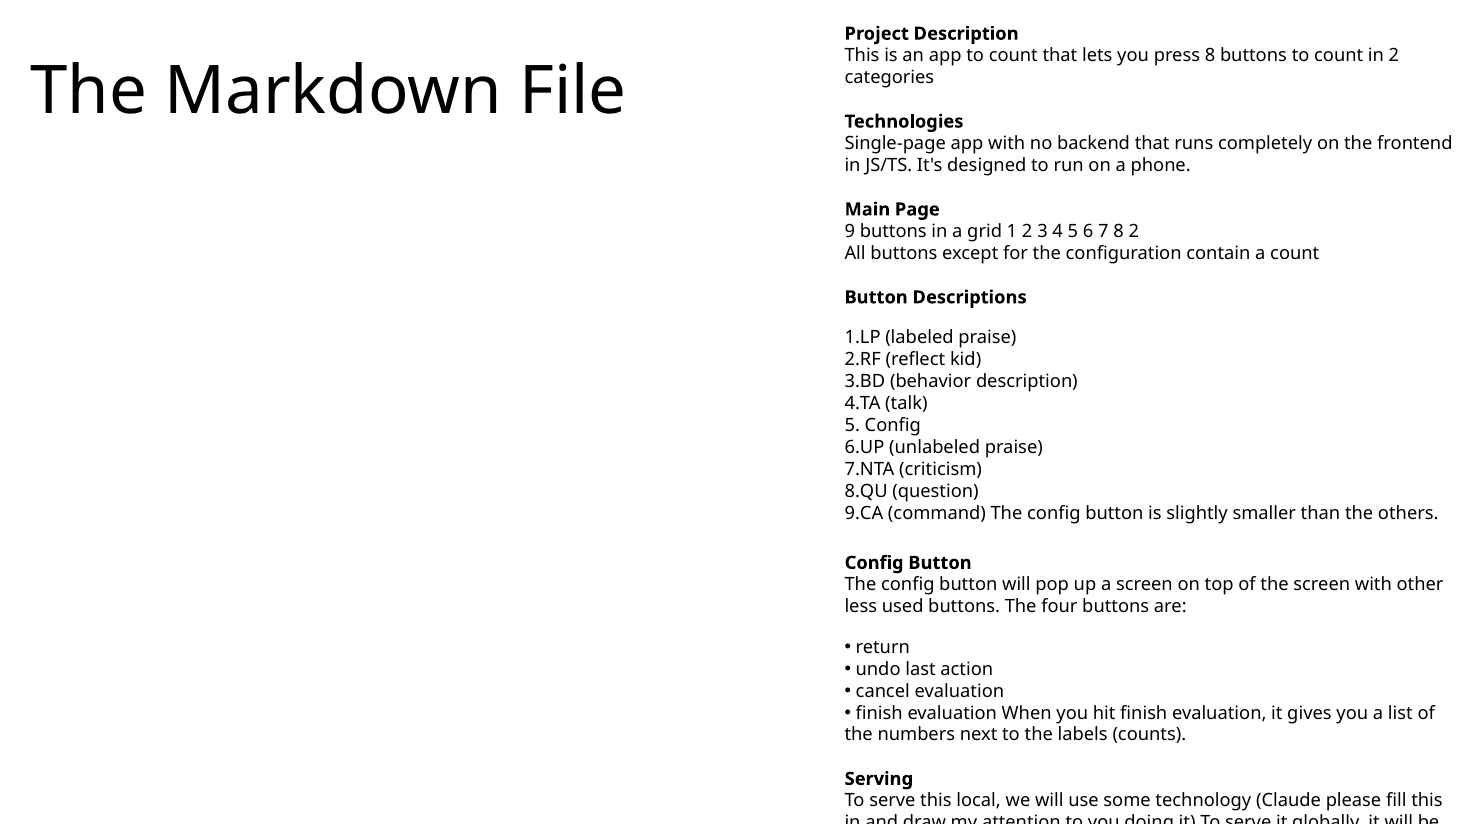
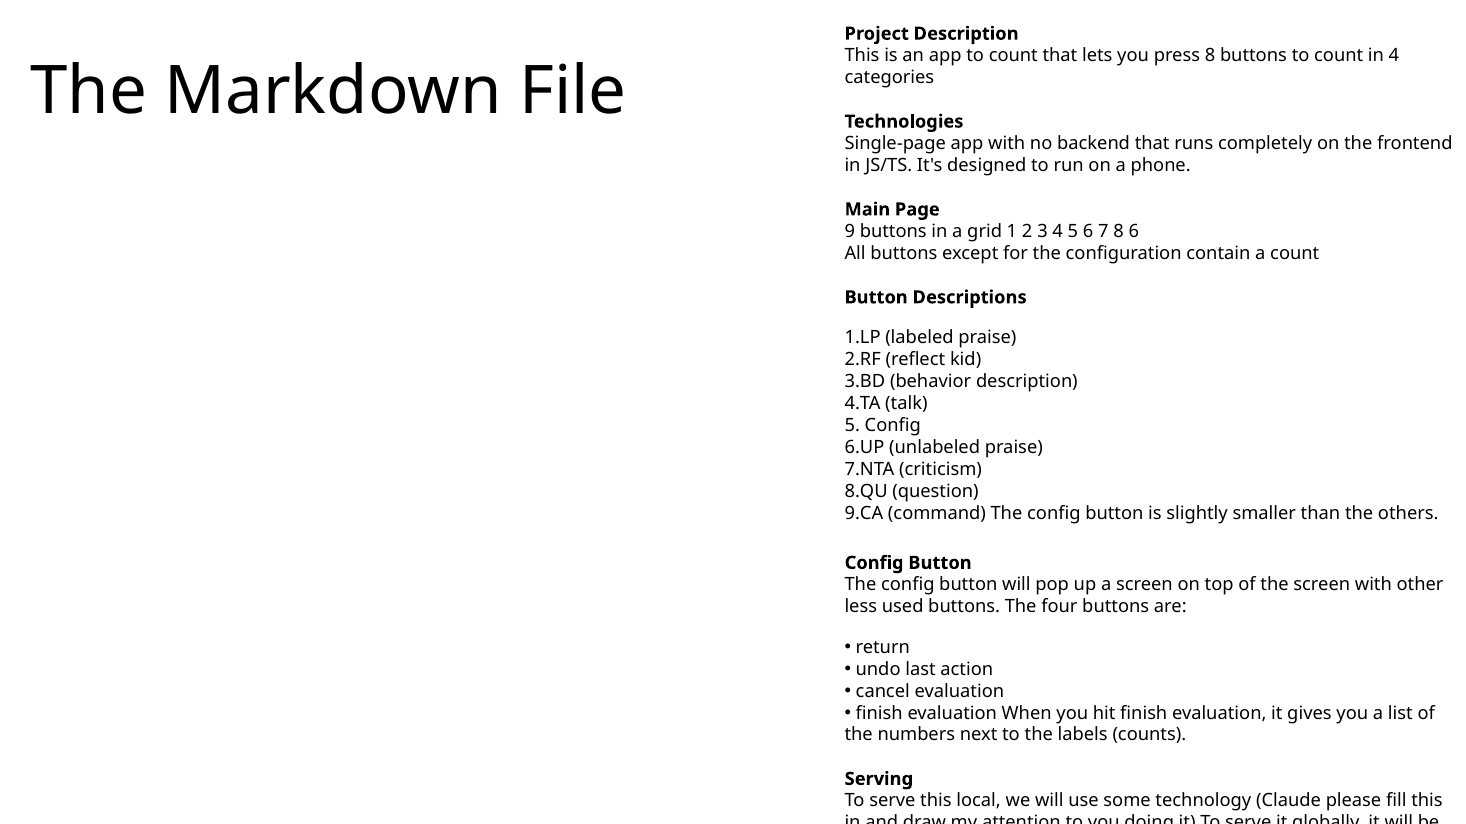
in 2: 2 -> 4 (1394, 56)
8 2: 2 -> 6 (1134, 232)
